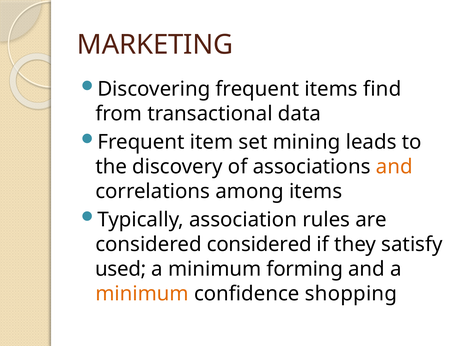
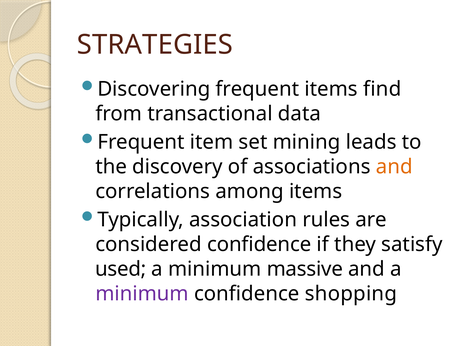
MARKETING: MARKETING -> STRATEGIES (155, 45)
considered considered: considered -> confidence (259, 244)
forming: forming -> massive (305, 269)
minimum colour: orange -> purple (142, 293)
